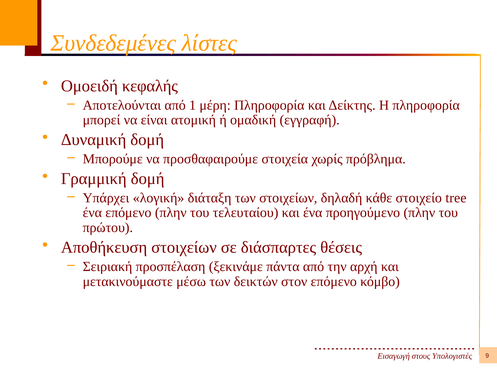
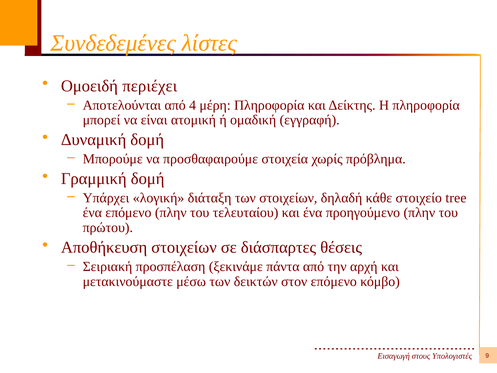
κεφαλής: κεφαλής -> περιέχει (150, 86)
1: 1 -> 4 (193, 105)
